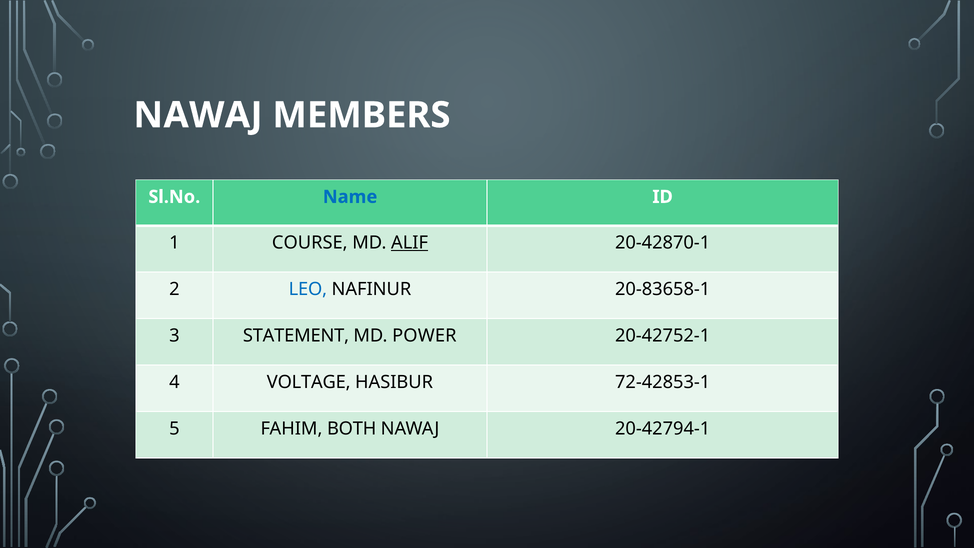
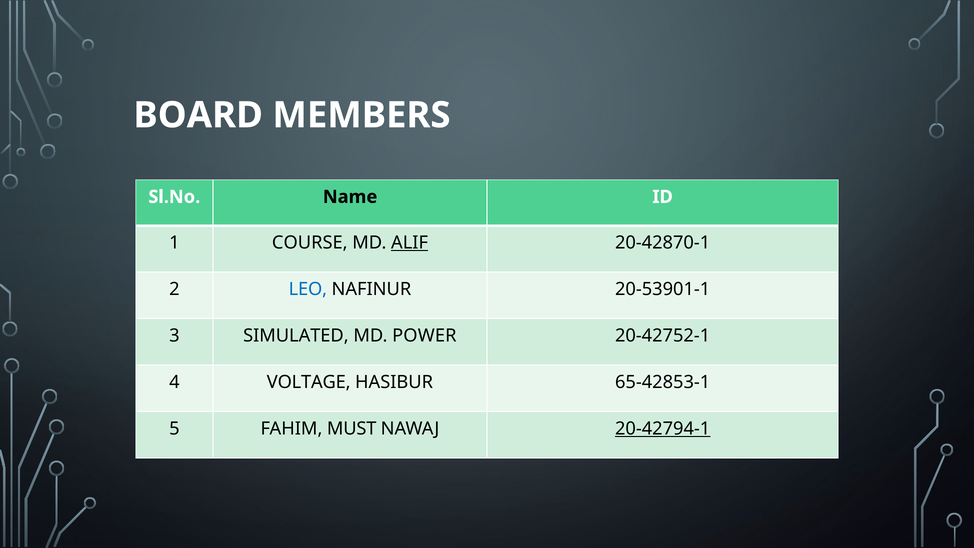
NAWAJ: NAWAJ -> BOARD (198, 115)
Name colour: blue -> black (350, 197)
20-83658-1: 20-83658-1 -> 20-53901-1 (663, 289)
STATEMENT: STATEMENT -> SIMULATED (296, 336)
72-42853-1: 72-42853-1 -> 65-42853-1 (663, 382)
BOTH: BOTH -> MUST (352, 429)
20-42794-1 underline: none -> present (663, 429)
